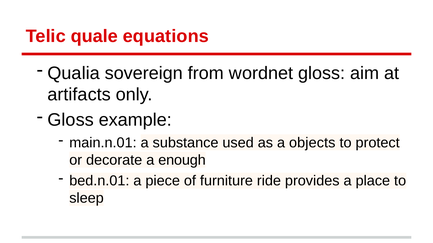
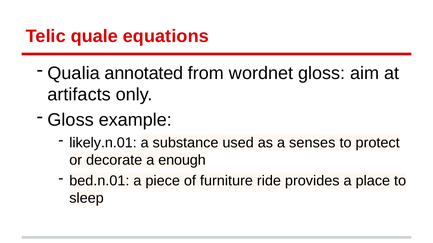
sovereign: sovereign -> annotated (144, 73)
main.n.01: main.n.01 -> likely.n.01 (103, 143)
objects: objects -> senses (312, 143)
